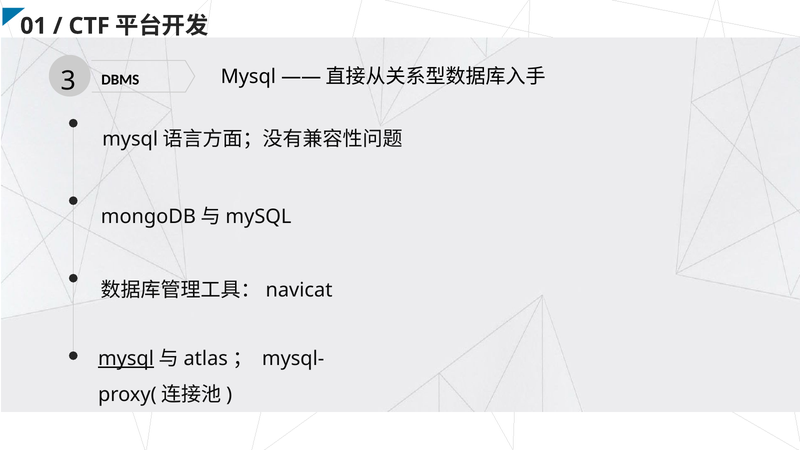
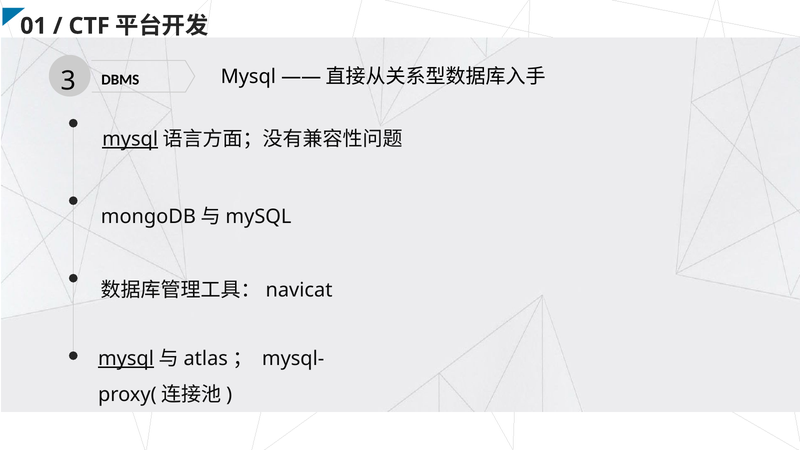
mysql underline: none -> present (130, 139)
